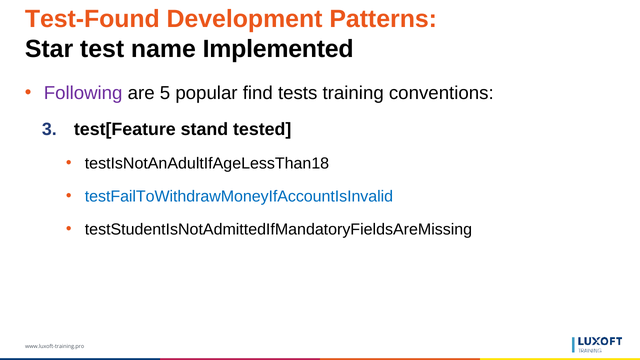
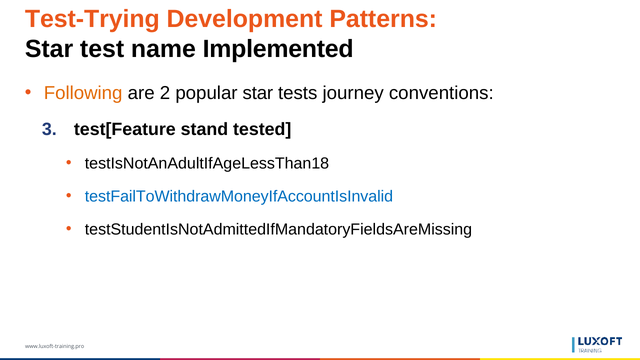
Test-Found: Test-Found -> Test-Trying (92, 19)
Following colour: purple -> orange (83, 93)
5: 5 -> 2 (165, 93)
popular find: find -> star (258, 93)
training: training -> journey (353, 93)
